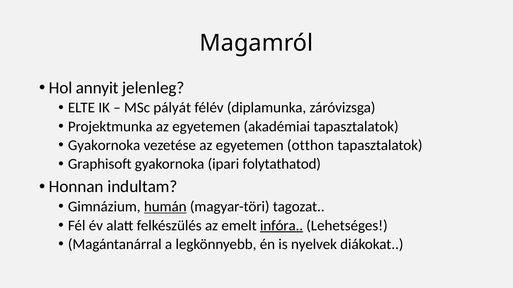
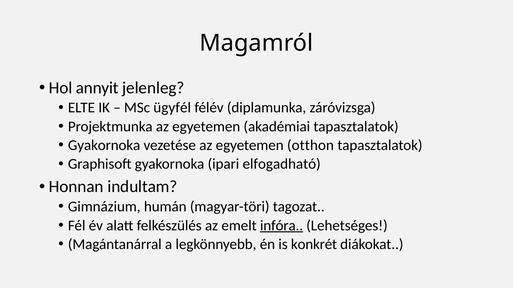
pályát: pályát -> ügyfél (172, 108)
folytathatod: folytathatod -> elfogadható (282, 164)
humán underline: present -> none (165, 207)
nyelvek: nyelvek -> konkrét (314, 245)
